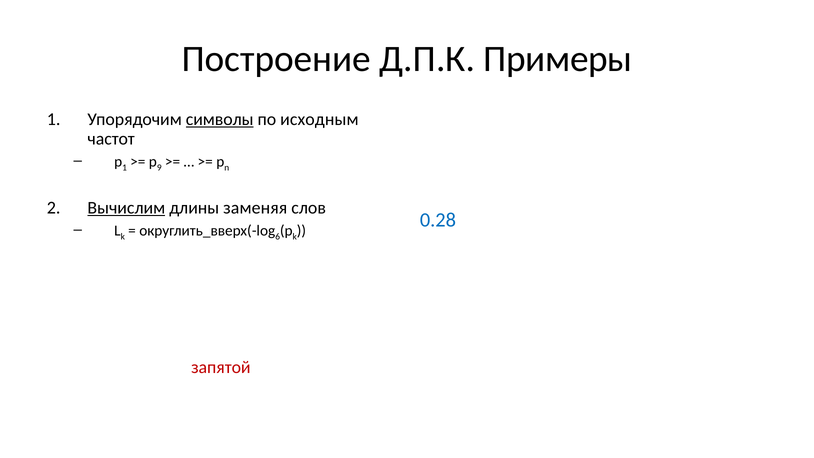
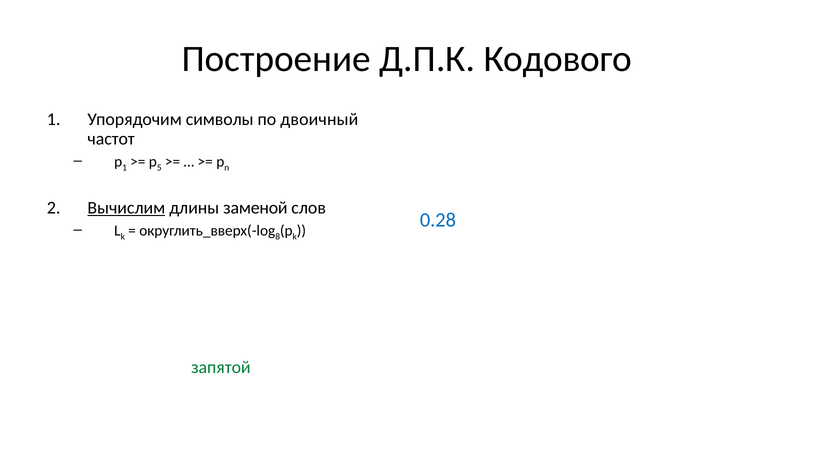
Примеры: Примеры -> Кодового (558, 59)
символы underline: present -> none (220, 119)
исходным: исходным -> двоичный (319, 119)
9: 9 -> 5 (159, 168)
заменяя: заменяя -> заменой (255, 208)
6: 6 -> 8 (278, 237)
запятой colour: red -> green (221, 367)
